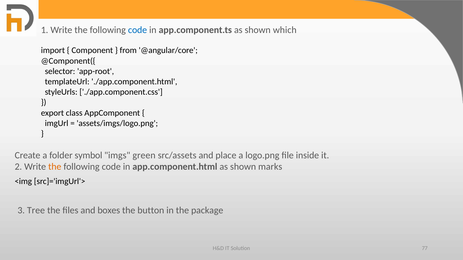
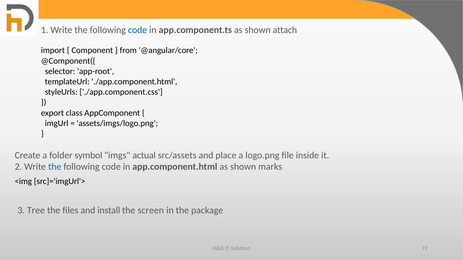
which: which -> attach (285, 30)
green: green -> actual (144, 155)
the colour: orange -> blue (55, 167)
boxes: boxes -> install (109, 211)
button: button -> screen (151, 211)
